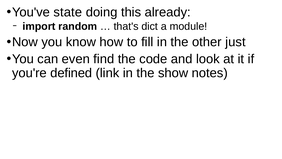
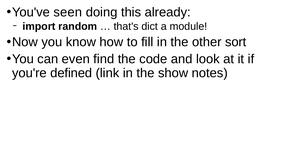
state: state -> seen (68, 12)
just: just -> sort (236, 42)
